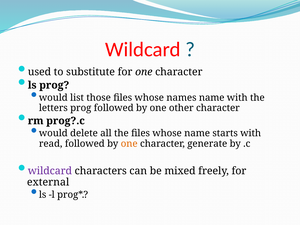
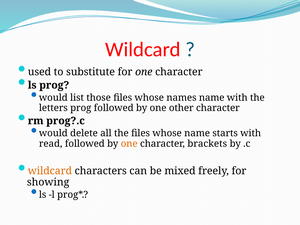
generate: generate -> brackets (207, 144)
wildcard colour: purple -> orange (50, 171)
external: external -> showing (48, 182)
